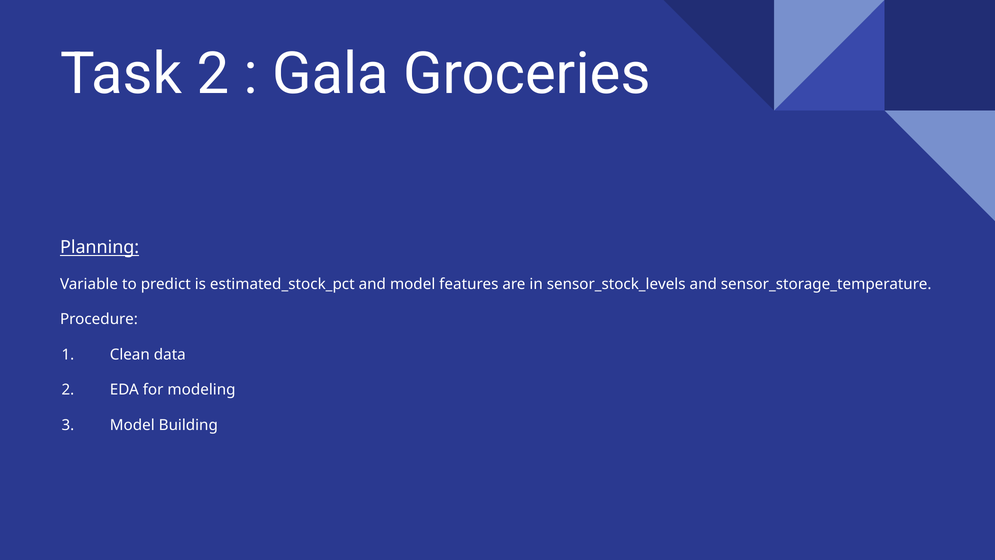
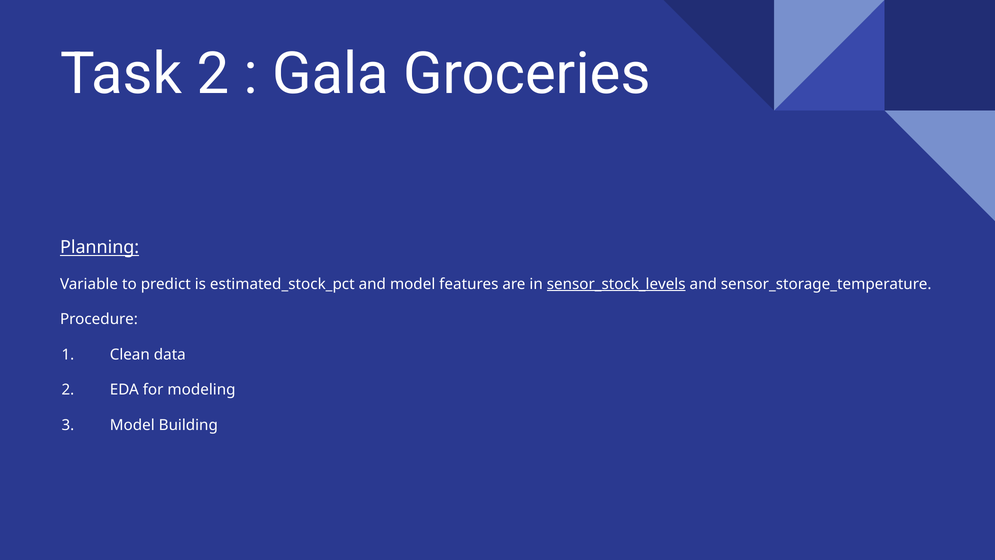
sensor_stock_levels underline: none -> present (616, 284)
